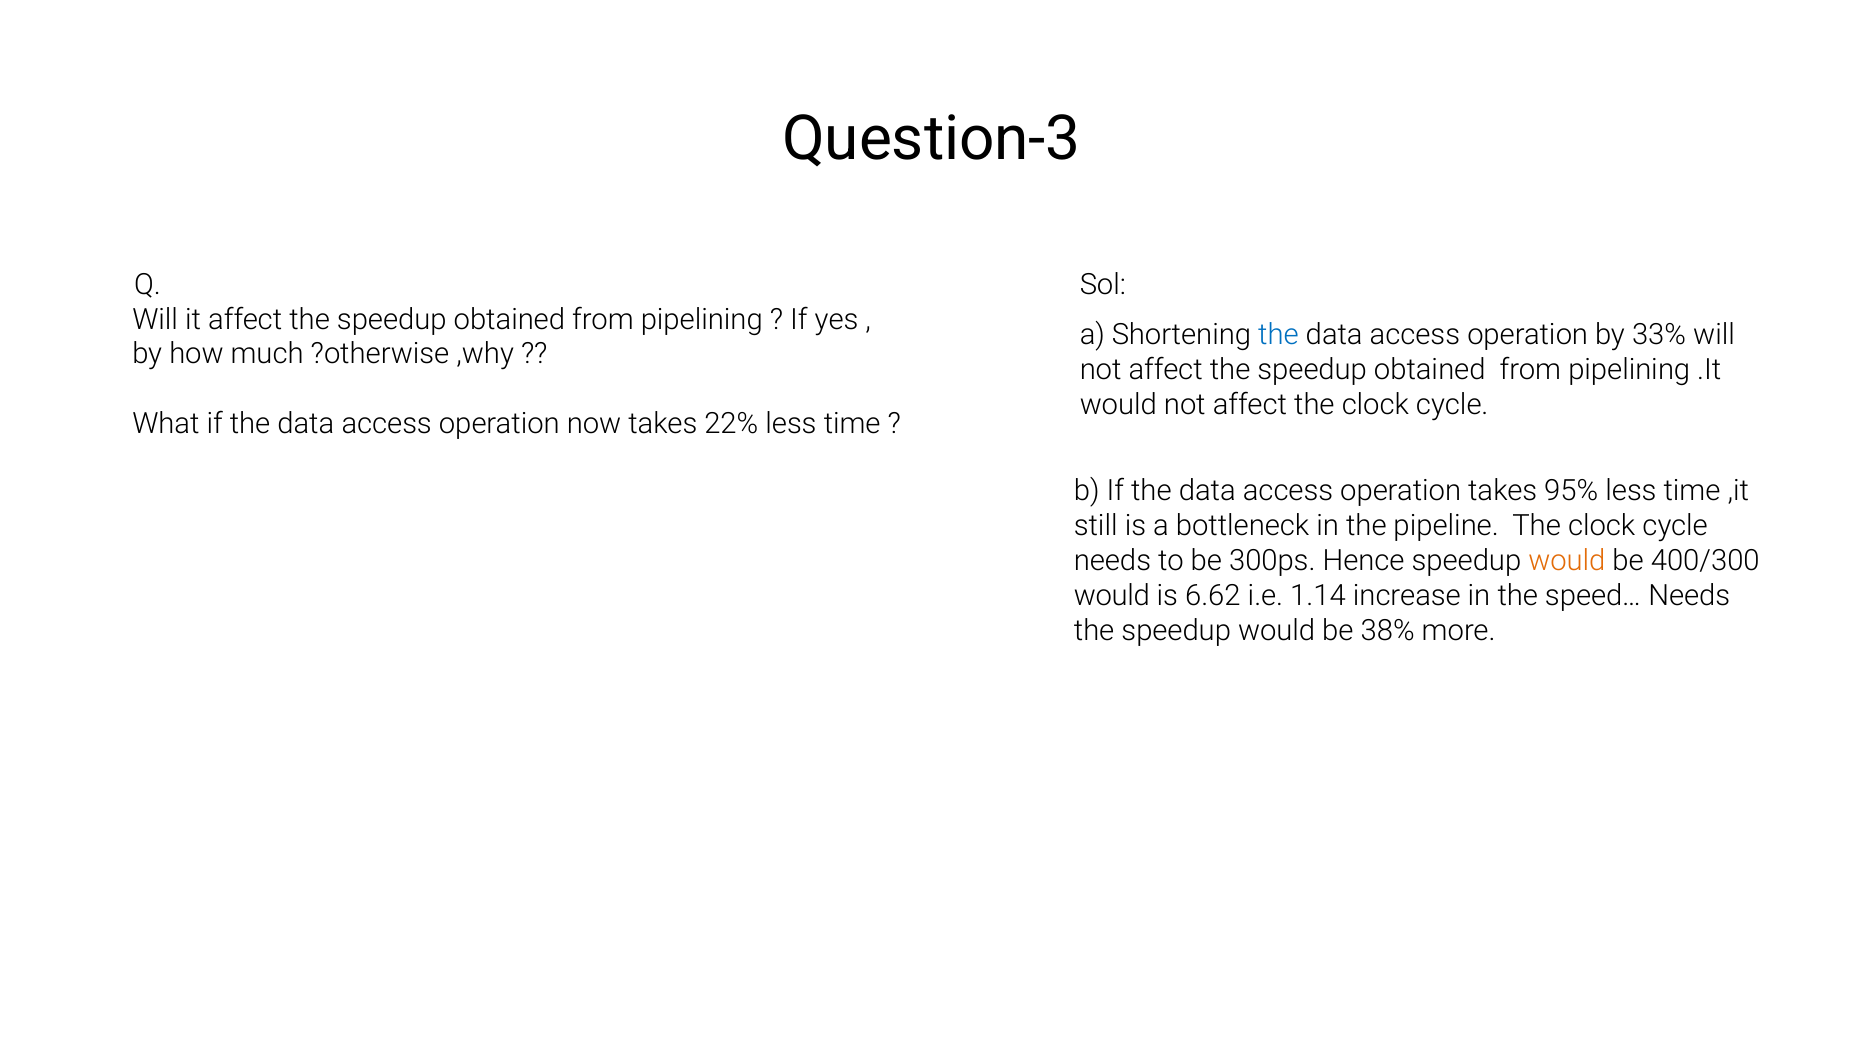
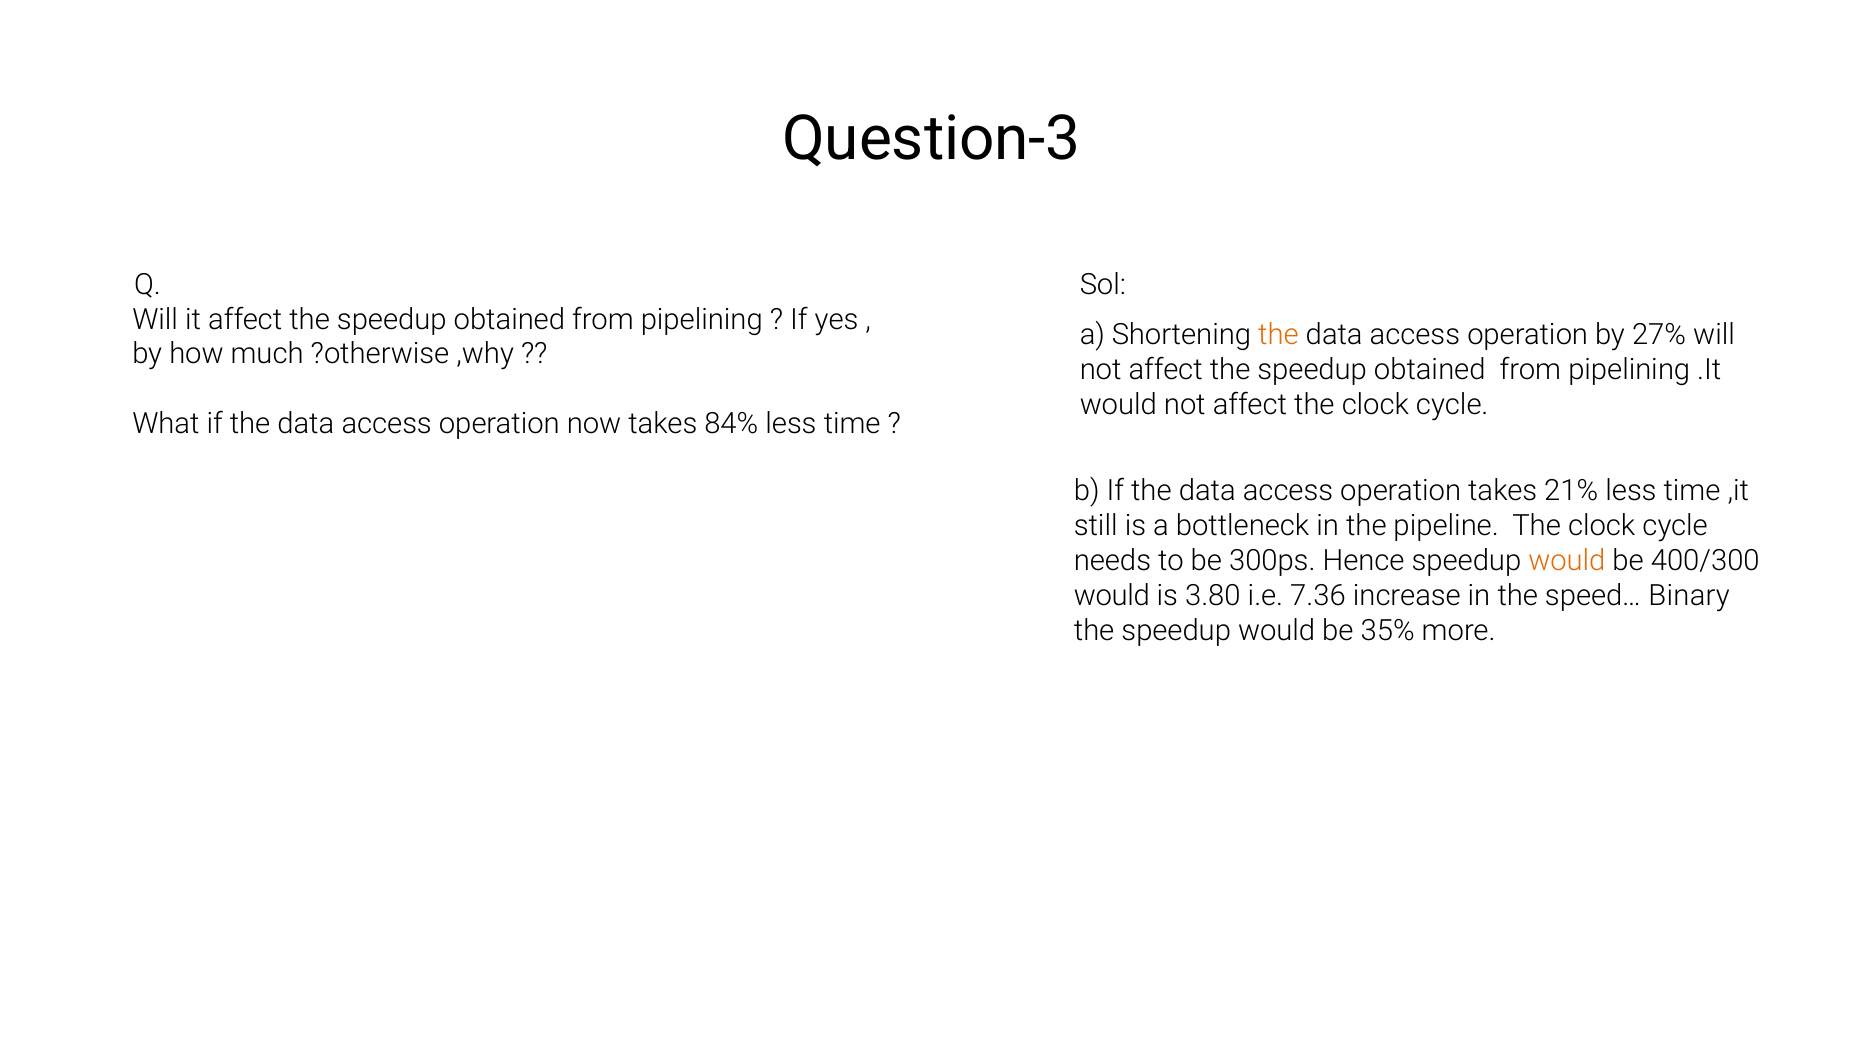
the colour: blue -> orange (1278, 334)
33%: 33% -> 27% (1659, 334)
22%: 22% -> 84% (731, 424)
95%: 95% -> 21% (1571, 491)
6.62: 6.62 -> 3.80 (1213, 595)
1.14: 1.14 -> 7.36 (1318, 595)
speed… Needs: Needs -> Binary (1689, 595)
38%: 38% -> 35% (1388, 630)
